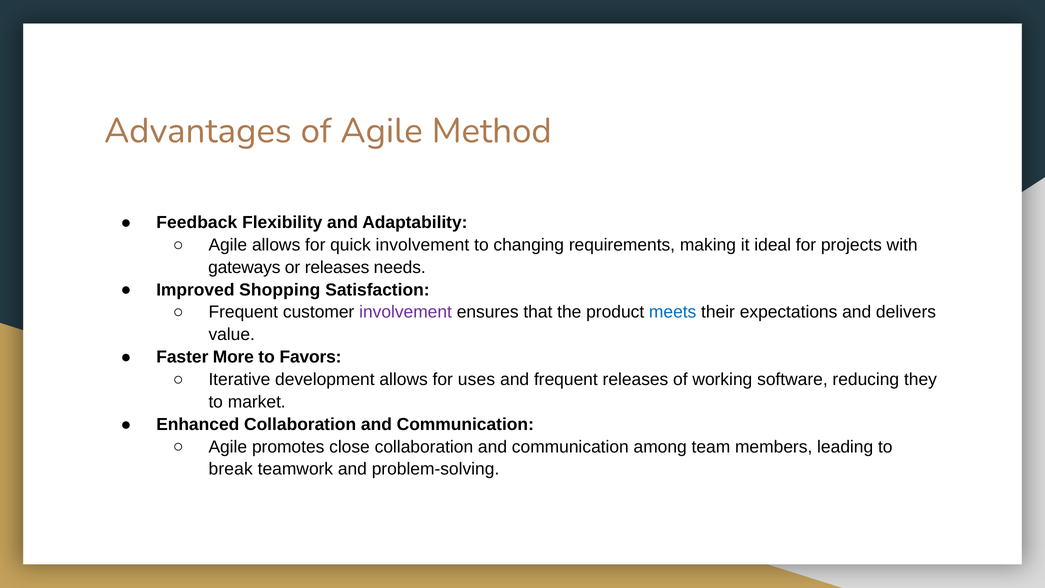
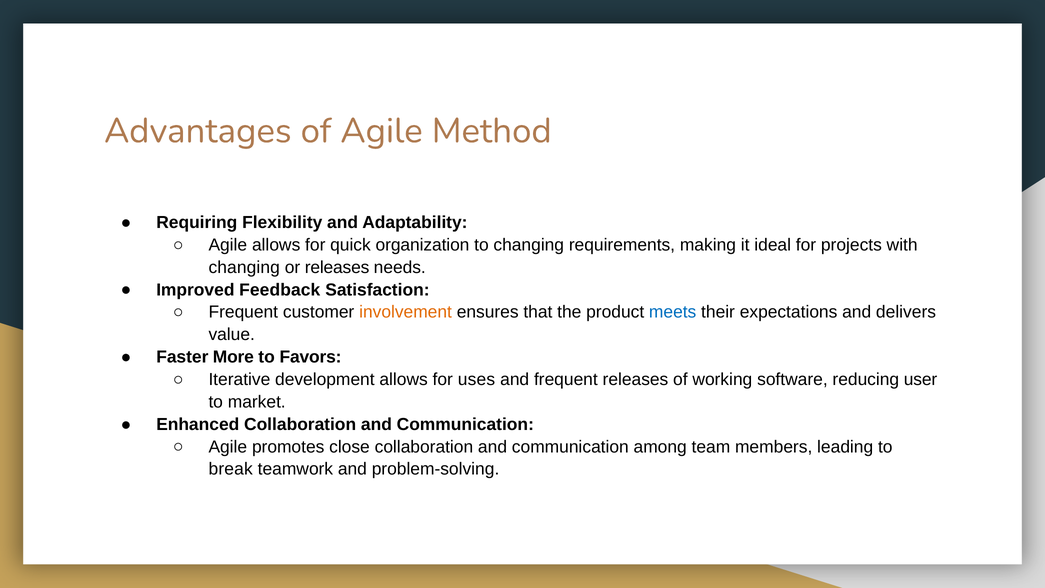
Feedback: Feedback -> Requiring (197, 222)
quick involvement: involvement -> organization (422, 245)
gateways: gateways -> changing (244, 267)
Shopping: Shopping -> Feedback (280, 290)
involvement colour: purple -> orange (406, 312)
they: they -> user (921, 379)
